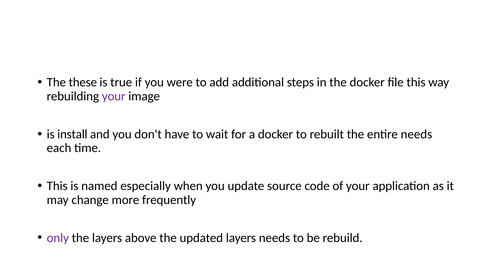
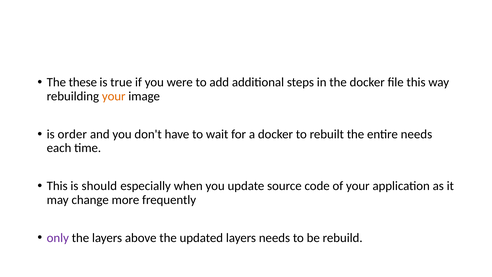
your colour: purple -> orange (114, 96)
install: install -> order (72, 134)
named: named -> should (99, 186)
